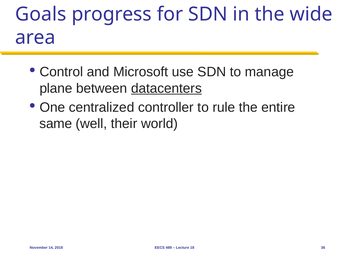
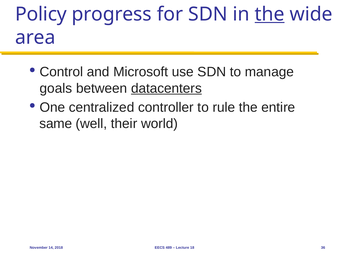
Goals: Goals -> Policy (41, 14)
the underline: none -> present (270, 14)
plane: plane -> goals (56, 88)
